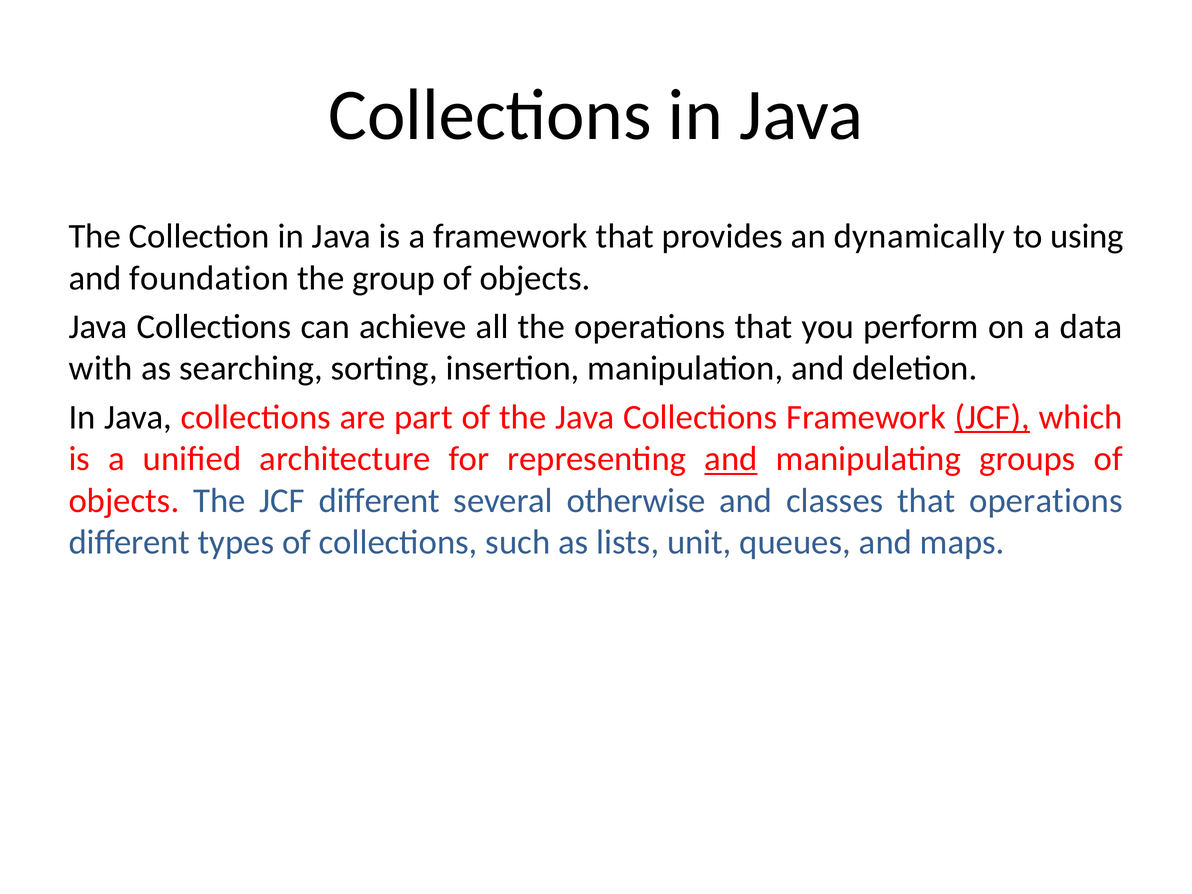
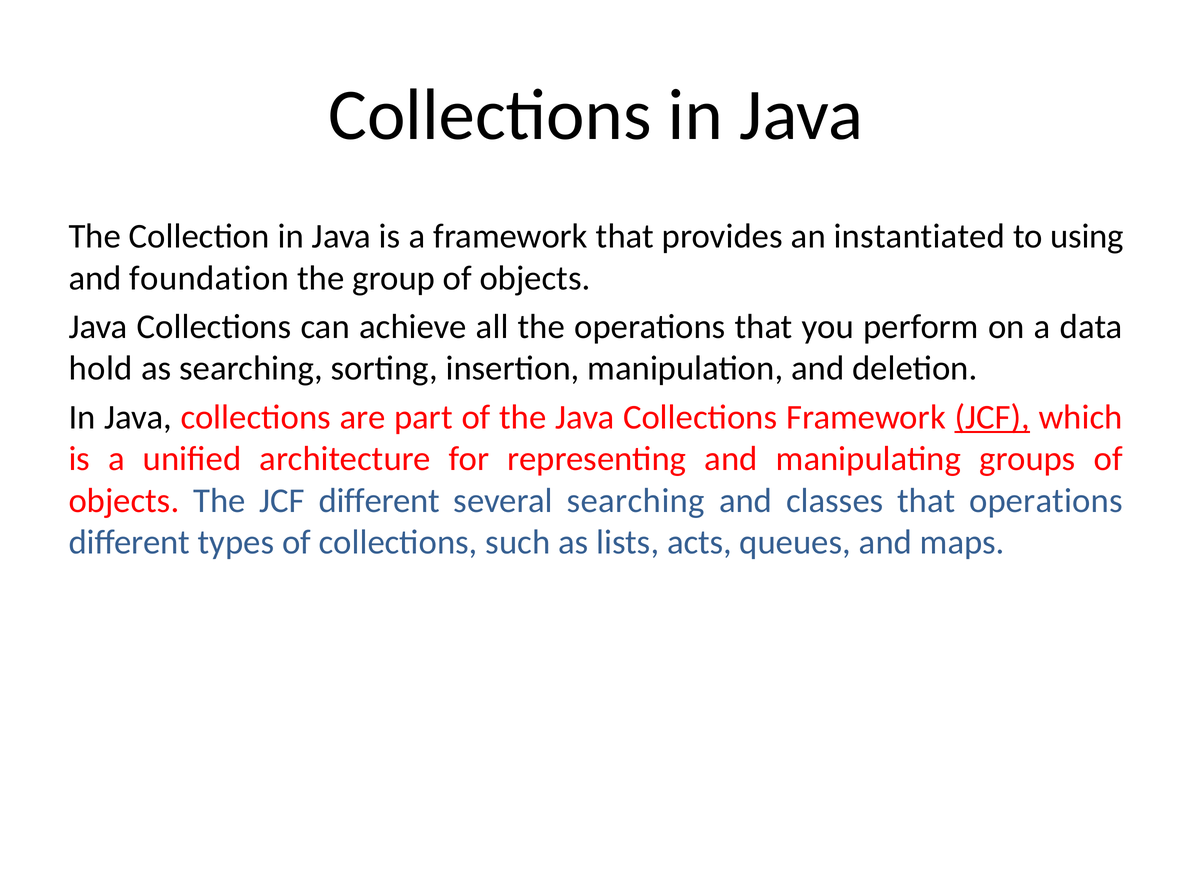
dynamically: dynamically -> instantiated (919, 236)
with: with -> hold (101, 368)
and underline: present -> none (731, 459)
several otherwise: otherwise -> searching (636, 501)
unit: unit -> acts (699, 542)
